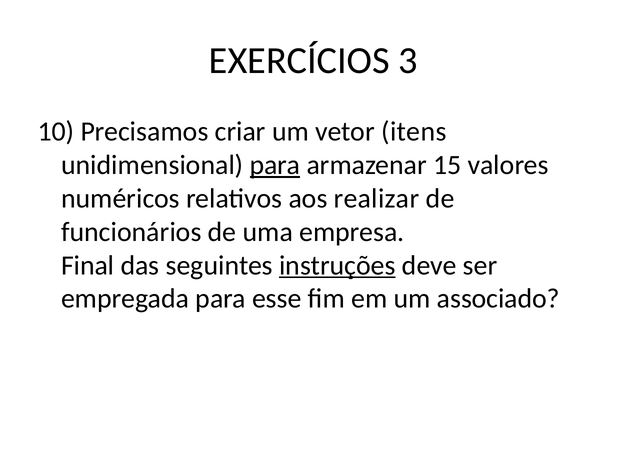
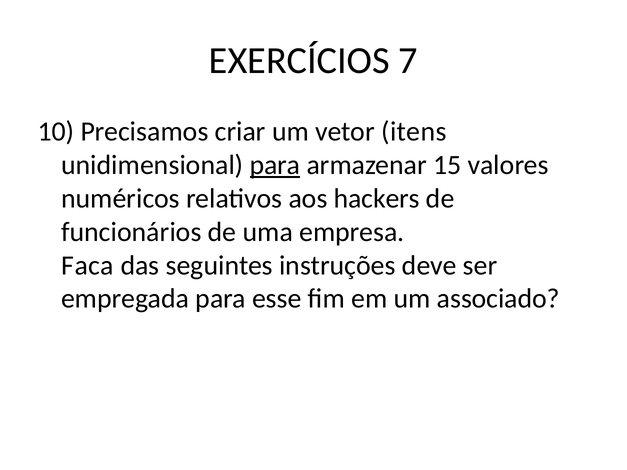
3: 3 -> 7 (408, 61)
realizar: realizar -> hackers (377, 199)
Final: Final -> Faca (88, 265)
instruções underline: present -> none (337, 265)
